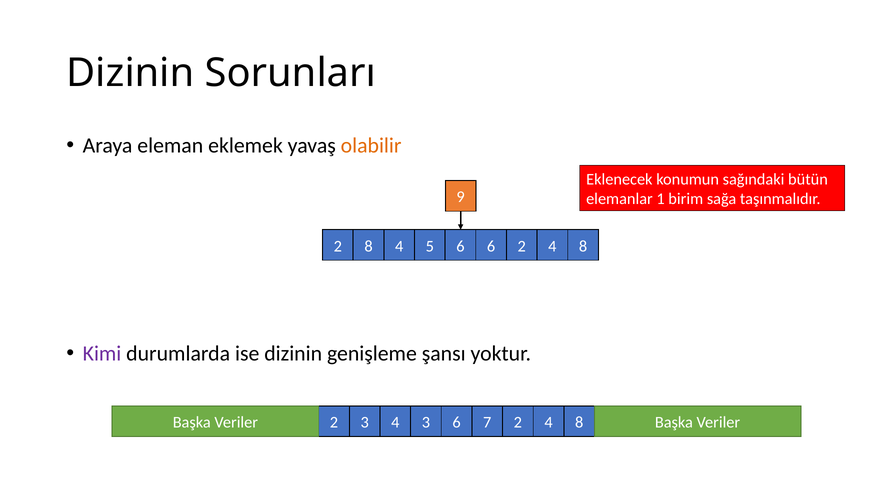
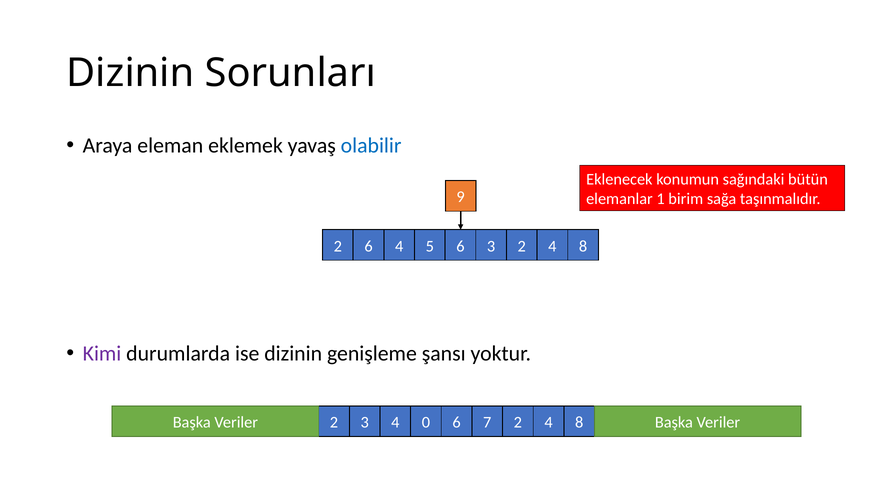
olabilir colour: orange -> blue (371, 145)
2 8: 8 -> 6 (369, 246)
6 6: 6 -> 3 (491, 246)
4 3: 3 -> 0 (426, 422)
